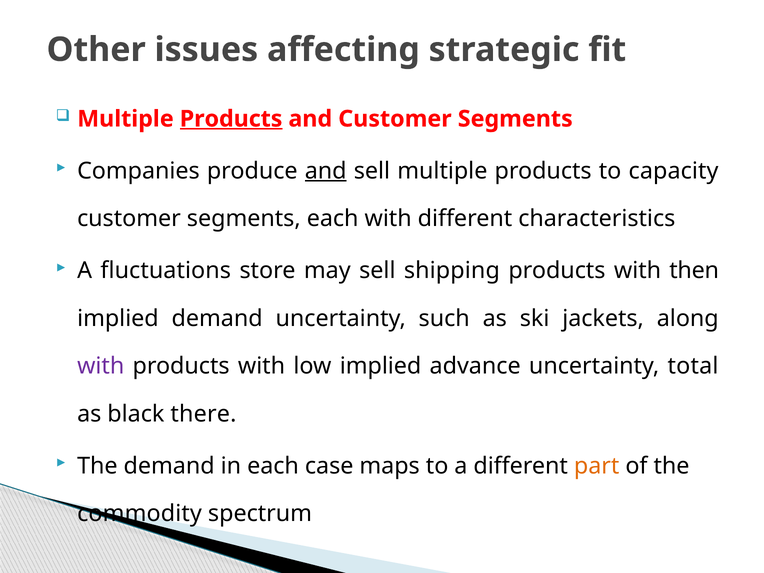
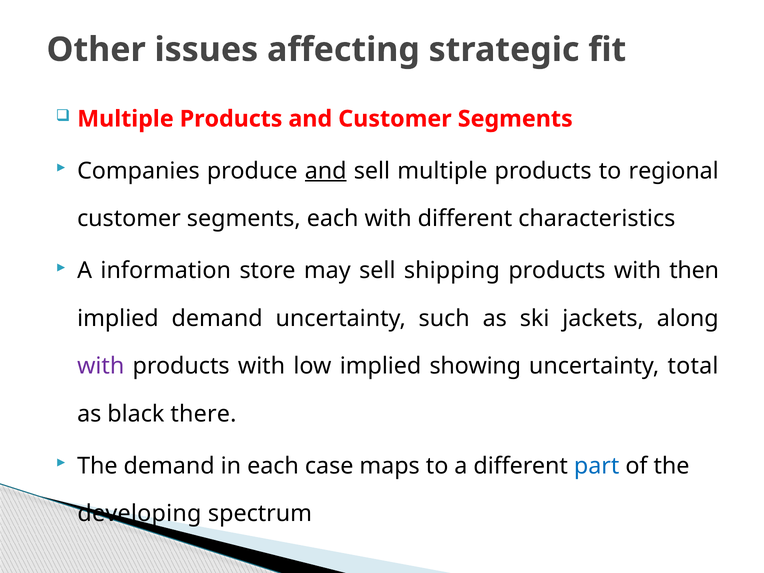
Products underline: present -> none (231, 119)
capacity: capacity -> regional (674, 171)
fluctuations: fluctuations -> information (166, 271)
advance: advance -> showing (475, 366)
part colour: orange -> blue (597, 466)
commodity: commodity -> developing (139, 514)
